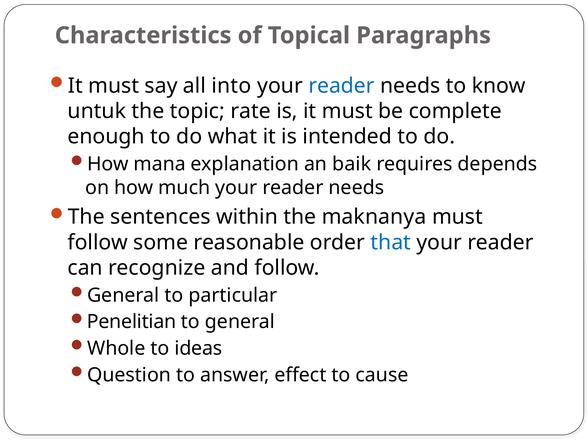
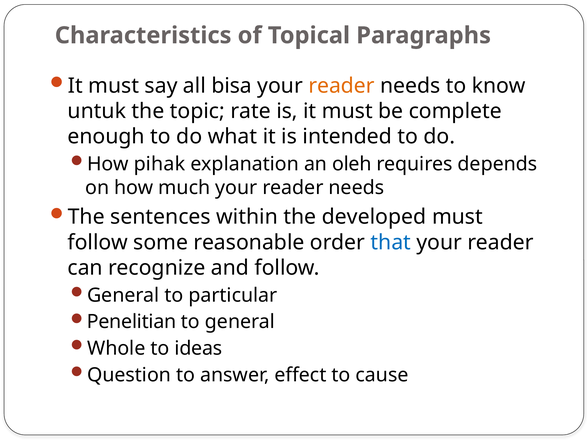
into: into -> bisa (232, 86)
reader colour: blue -> orange (341, 86)
mana: mana -> pihak (159, 164)
baik: baik -> oleh (352, 164)
maknanya: maknanya -> developed (374, 217)
